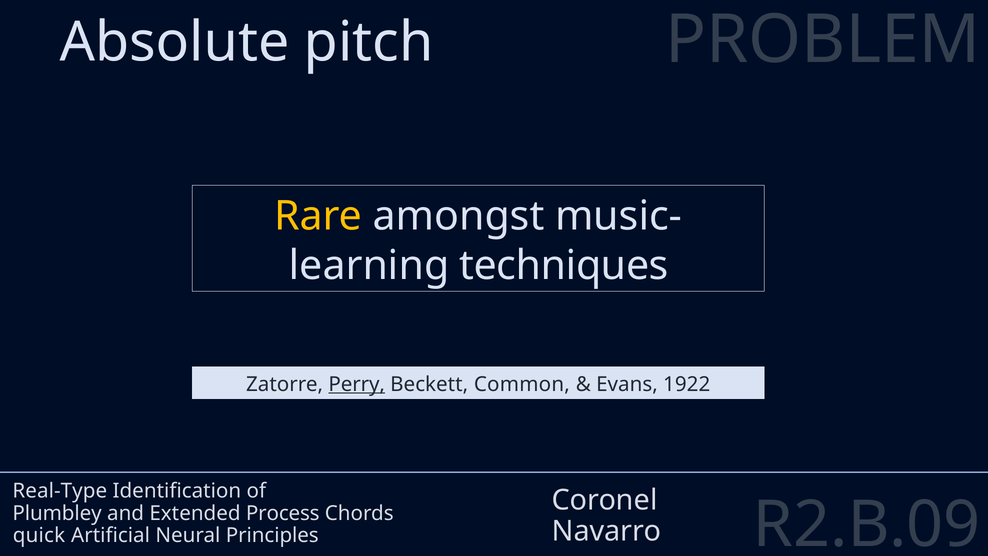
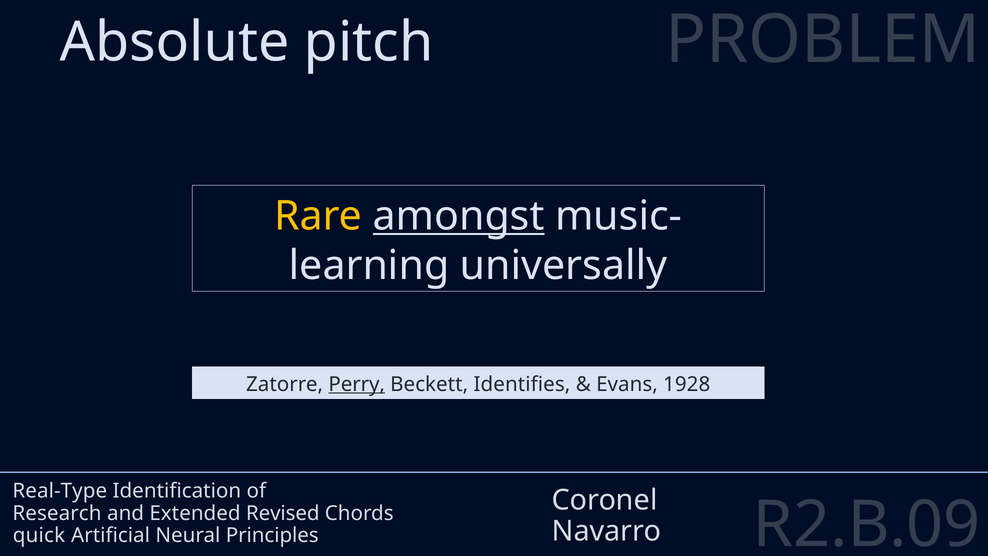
amongst underline: none -> present (459, 216)
techniques: techniques -> universally (564, 266)
Common: Common -> Identifies (522, 384)
1922: 1922 -> 1928 (687, 384)
Plumbley: Plumbley -> Research (57, 513)
Process: Process -> Revised (283, 513)
